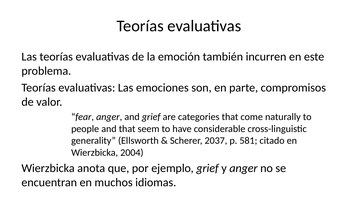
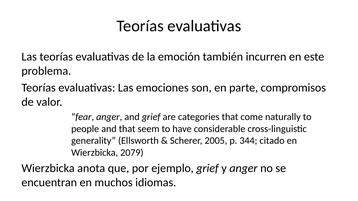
2037: 2037 -> 2005 (216, 141)
581: 581 -> 344 (248, 141)
2004: 2004 -> 2079 (132, 153)
